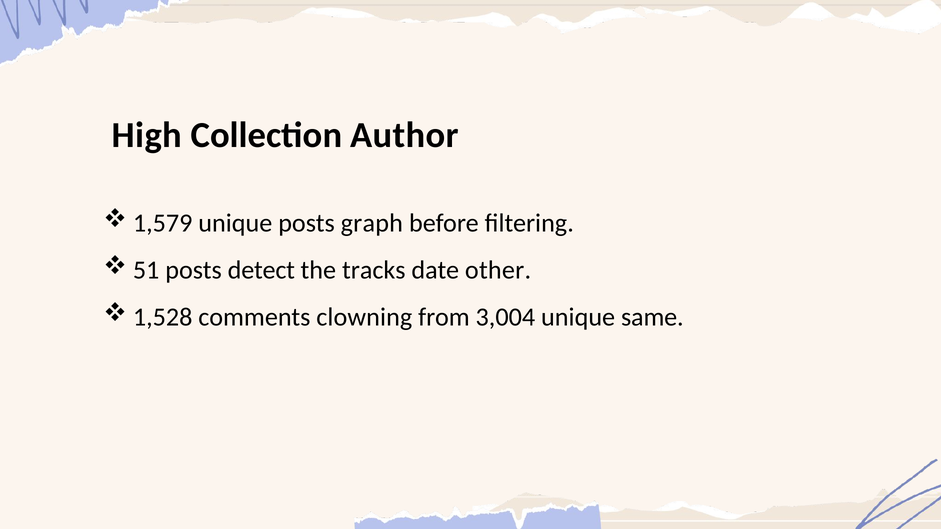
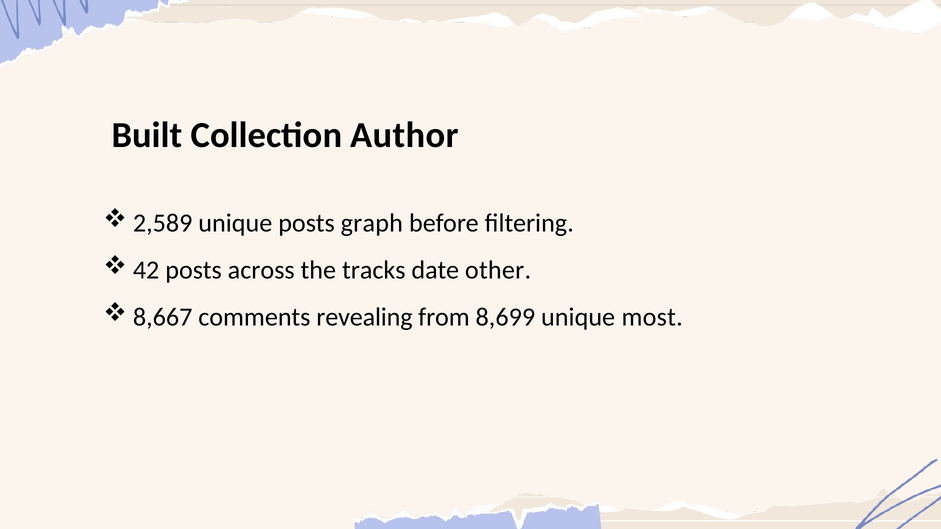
High: High -> Built (147, 135)
1,579: 1,579 -> 2,589 (163, 223)
51: 51 -> 42 (146, 270)
detect: detect -> across (261, 270)
1,528: 1,528 -> 8,667 (163, 317)
clowning: clowning -> revealing (364, 317)
3,004: 3,004 -> 8,699 (505, 317)
same: same -> most (652, 317)
